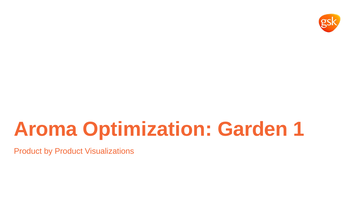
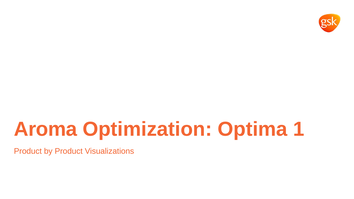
Garden: Garden -> Optima (253, 129)
